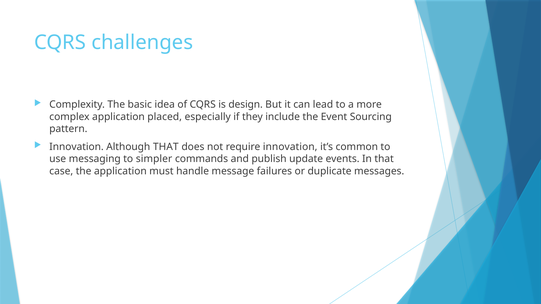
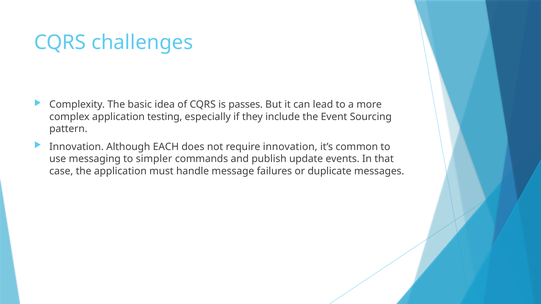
design: design -> passes (246, 105)
placed: placed -> testing (165, 117)
Although THAT: THAT -> EACH (166, 147)
